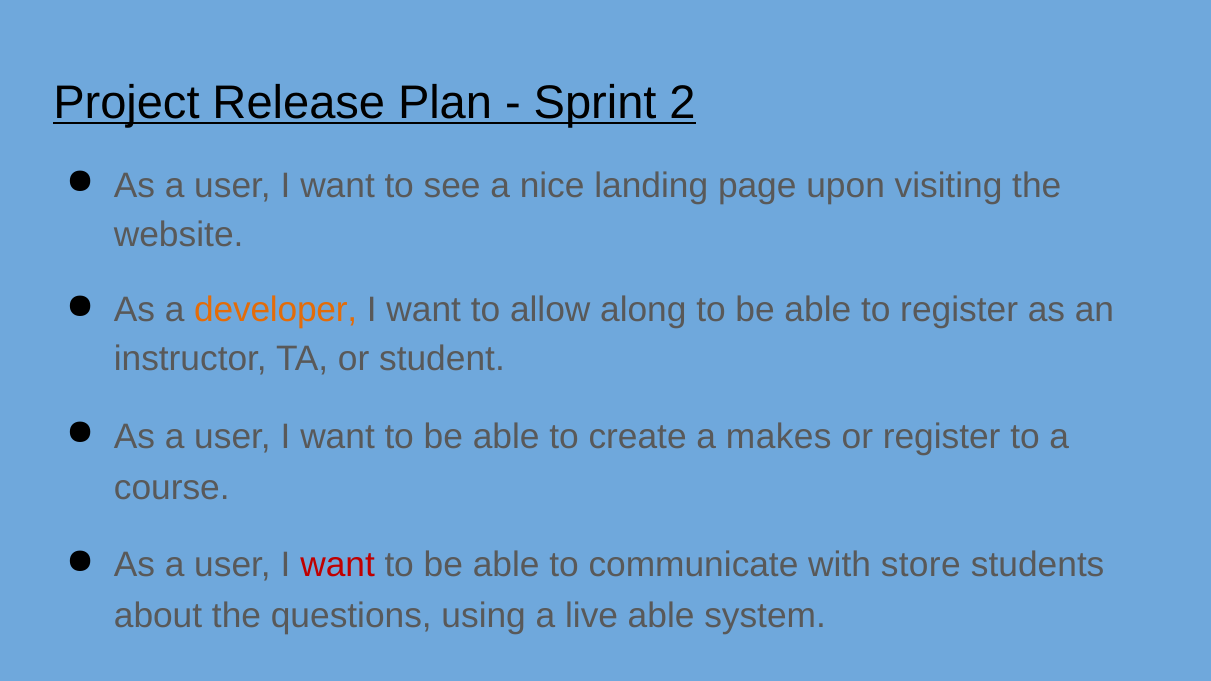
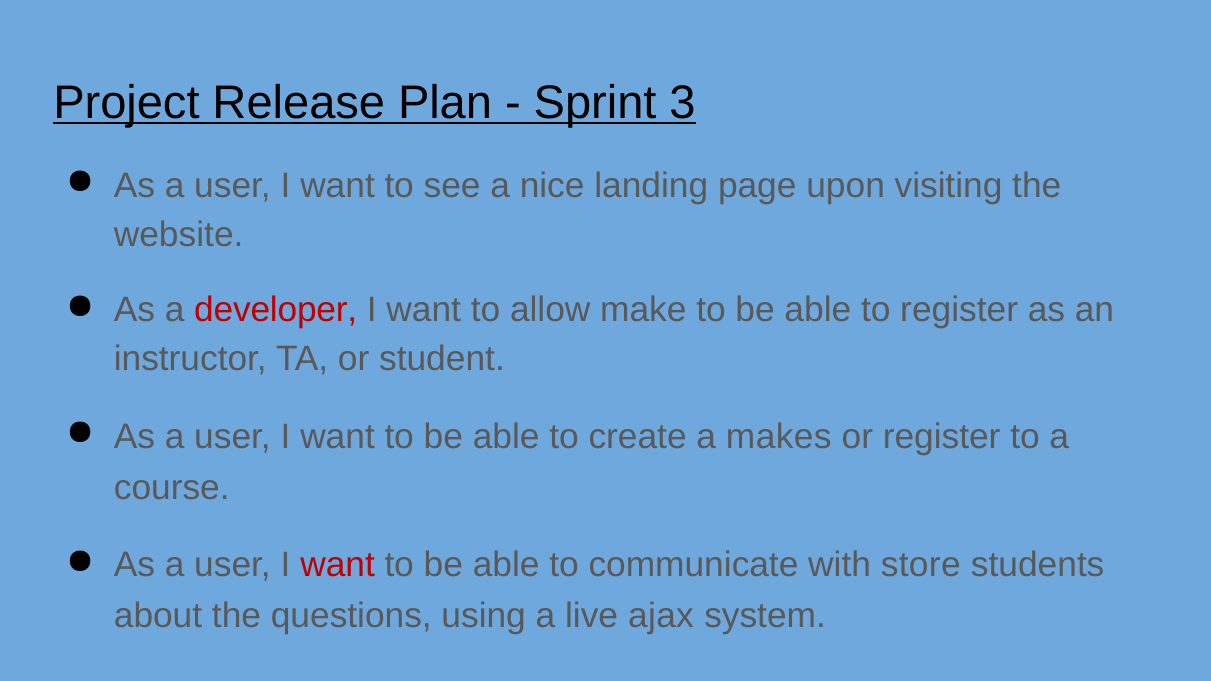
2: 2 -> 3 (683, 103)
developer colour: orange -> red (276, 310)
along: along -> make (643, 310)
live able: able -> ajax (661, 616)
